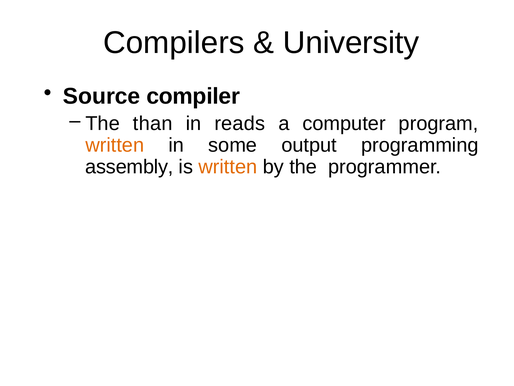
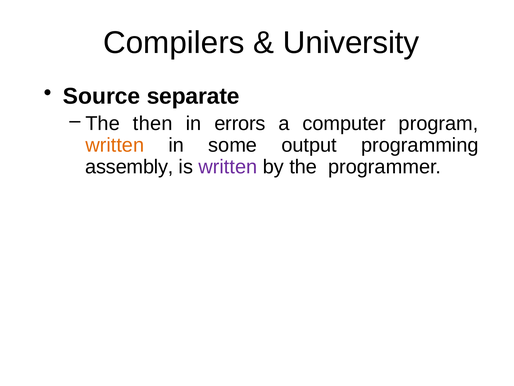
compiler: compiler -> separate (193, 96)
than: than -> then (153, 123)
reads: reads -> errors (240, 123)
written colour: orange -> purple (228, 167)
